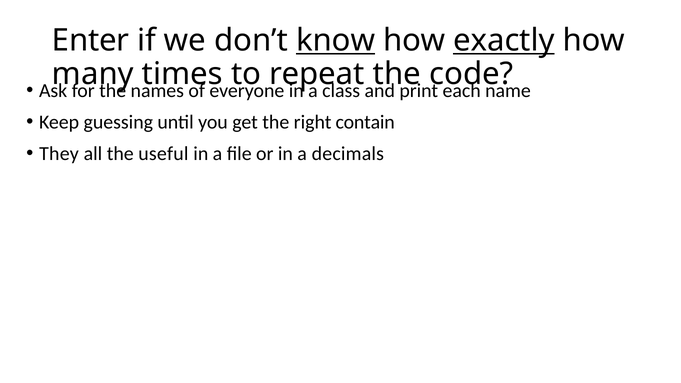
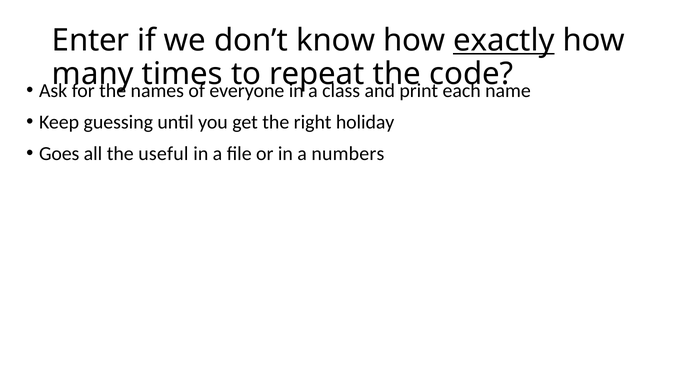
know underline: present -> none (336, 40)
contain: contain -> holiday (365, 122)
They: They -> Goes (59, 153)
decimals: decimals -> numbers (348, 153)
